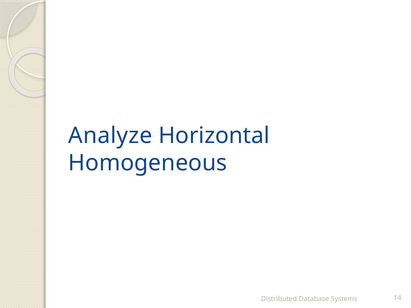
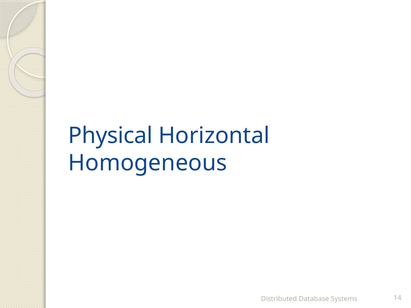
Analyze: Analyze -> Physical (110, 136)
